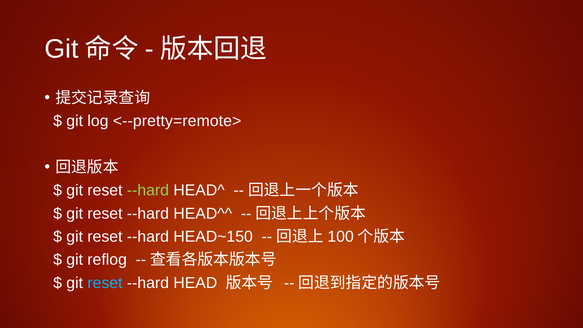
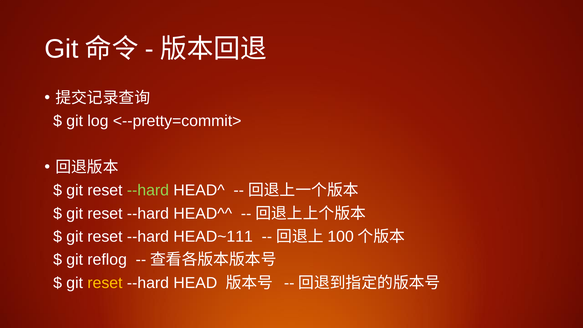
<--pretty=remote>: <--pretty=remote> -> <--pretty=commit> (177, 121)
HEAD~150: HEAD~150 -> HEAD~111 (213, 237)
reset colour: light blue -> yellow (105, 283)
